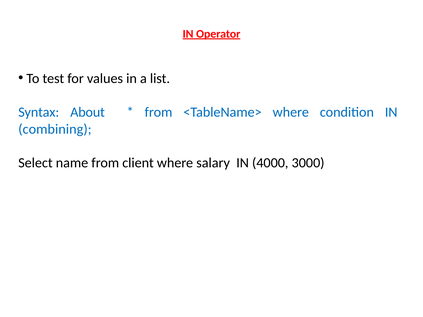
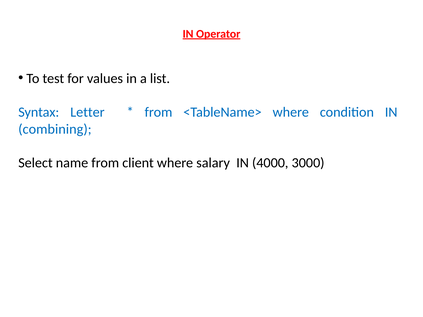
About: About -> Letter (87, 112)
